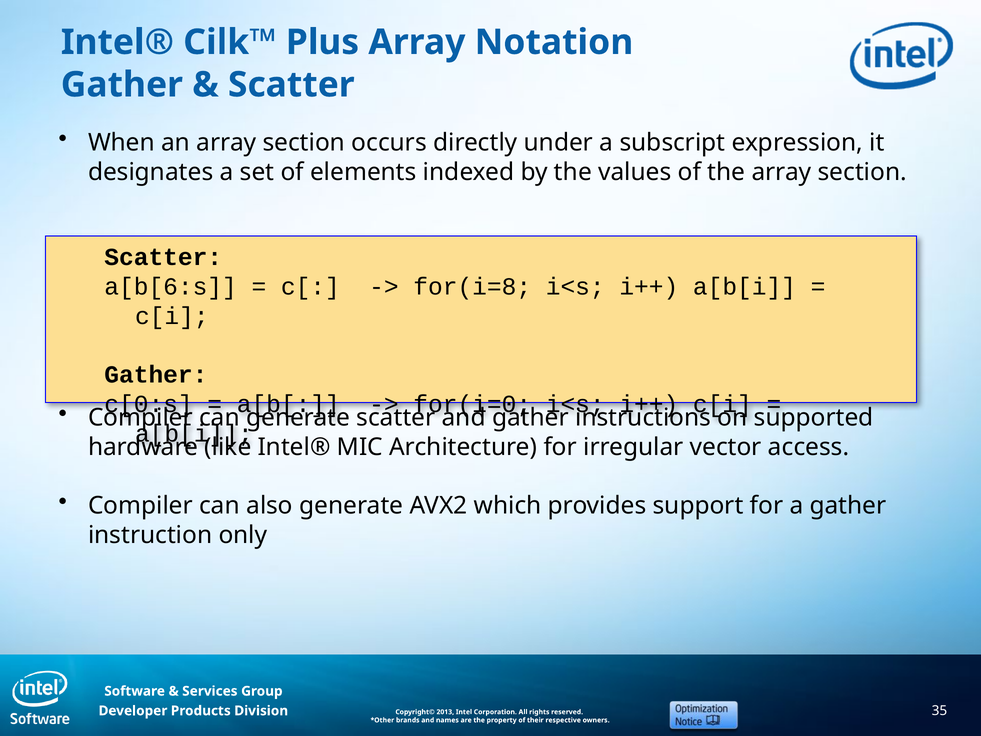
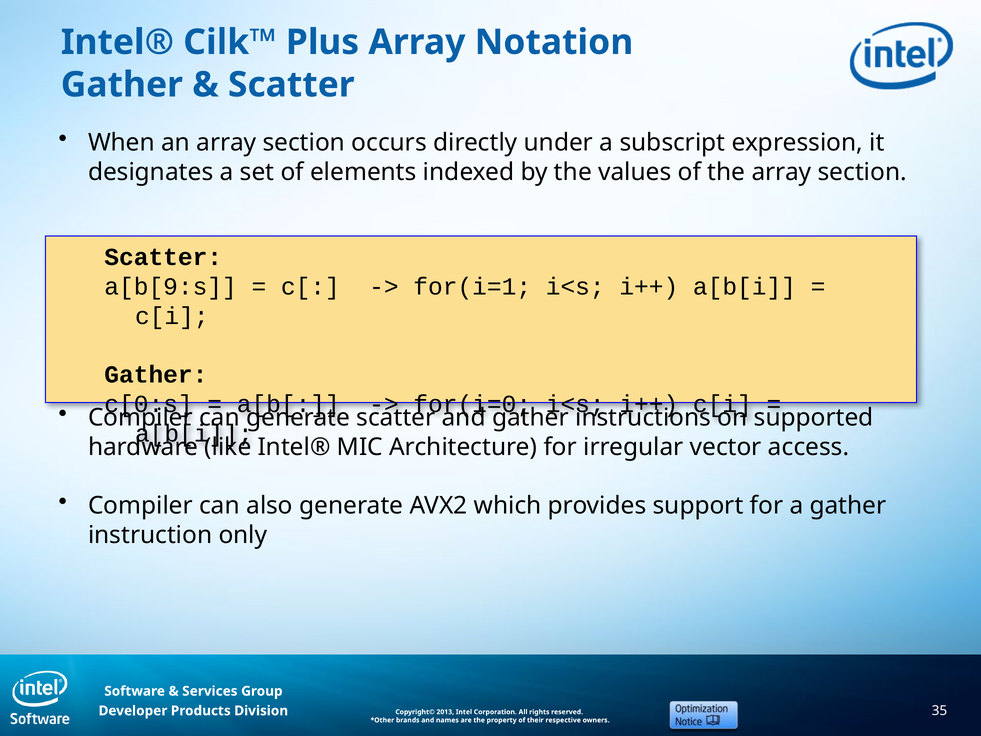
a[b[6:s: a[b[6:s -> a[b[9:s (171, 286)
for(i=8: for(i=8 -> for(i=1 (472, 286)
